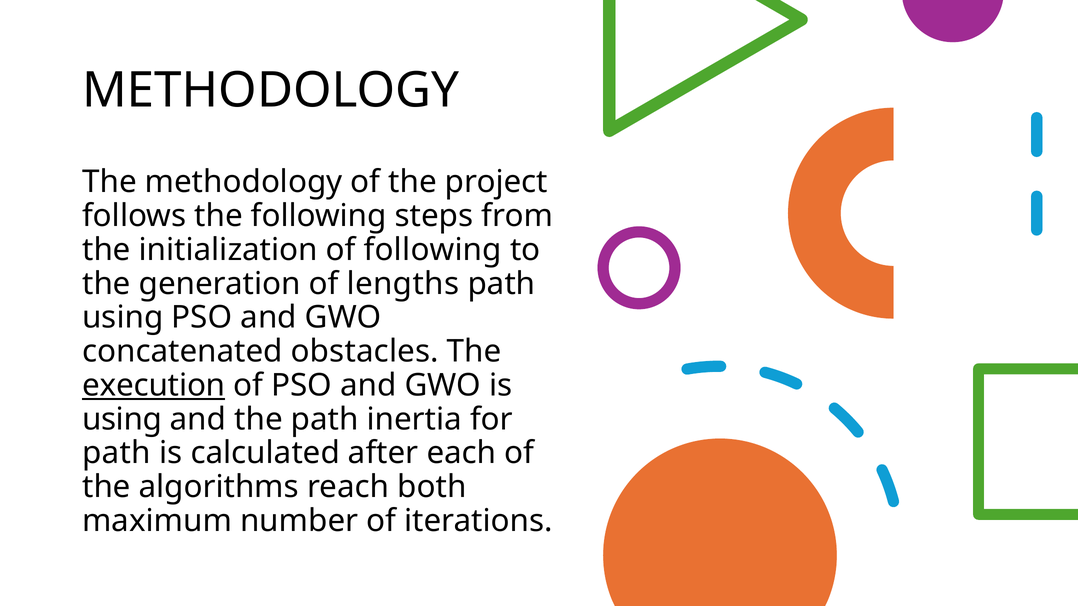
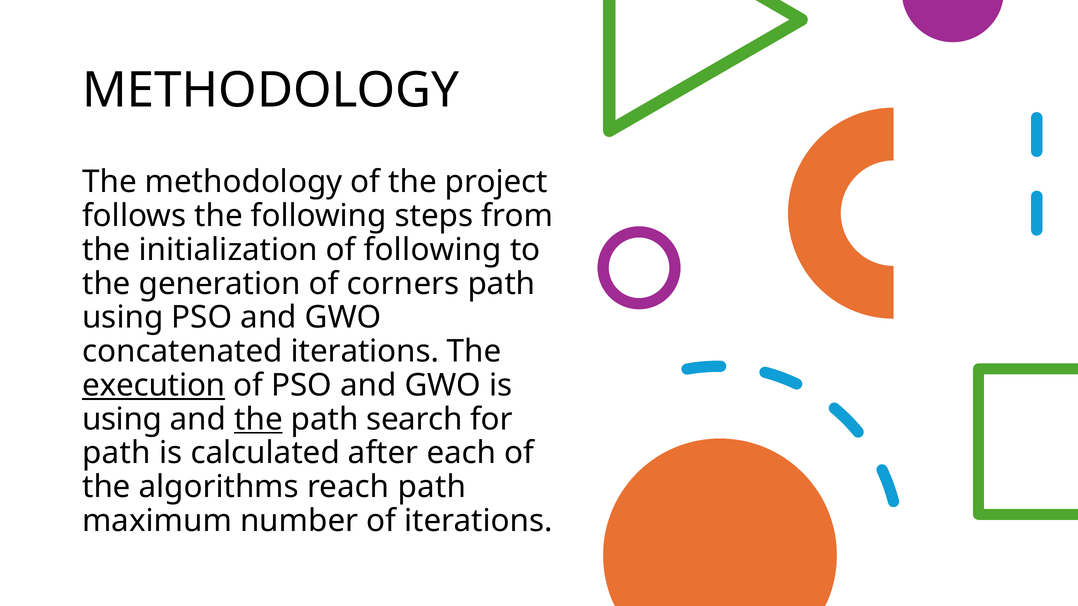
lengths: lengths -> corners (403, 284)
concatenated obstacles: obstacles -> iterations (365, 352)
the underline: none -> present (258, 419)
inertia: inertia -> search (414, 419)
reach both: both -> path (432, 487)
